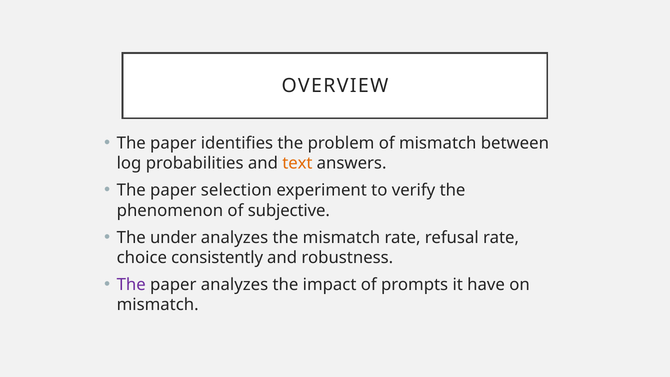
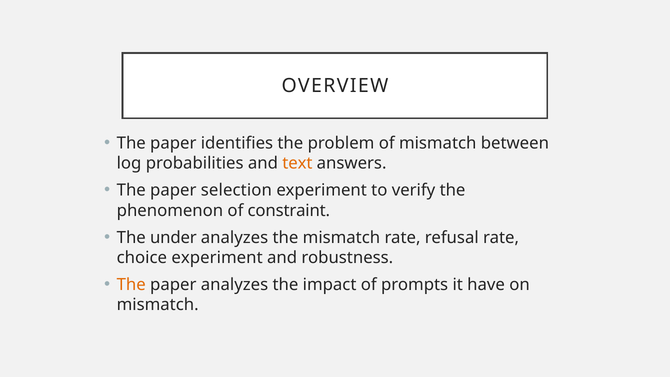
subjective: subjective -> constraint (289, 210)
choice consistently: consistently -> experiment (217, 258)
The colour: purple -> orange (131, 285)
